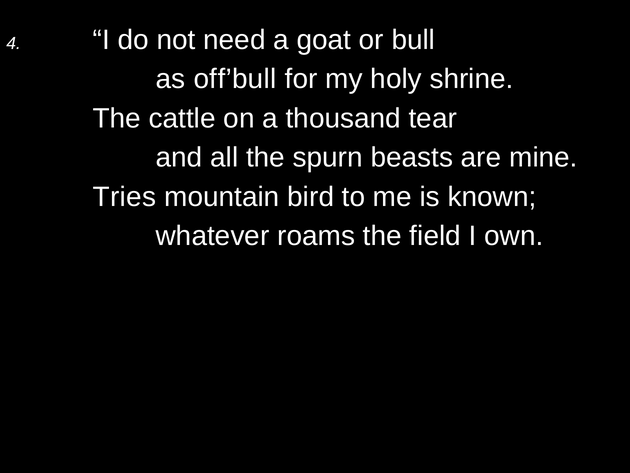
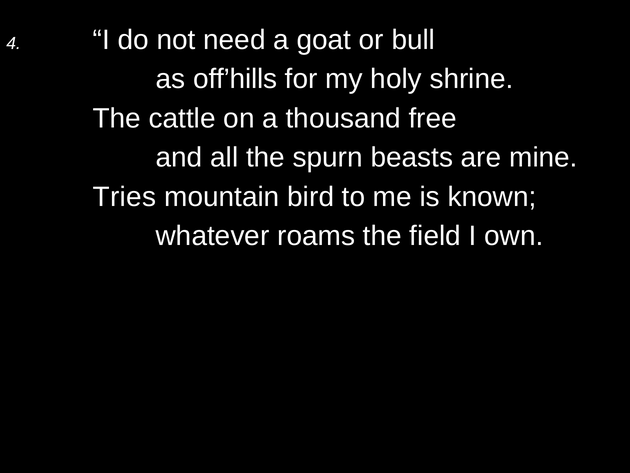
off’bull: off’bull -> off’hills (235, 79)
tear: tear -> free (433, 118)
